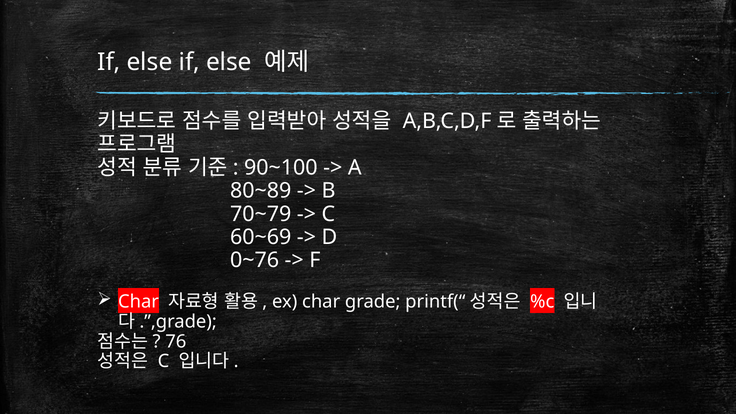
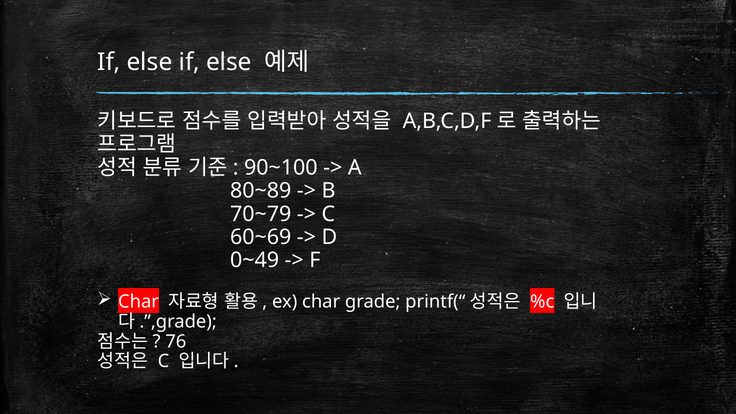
0~76: 0~76 -> 0~49 (255, 260)
